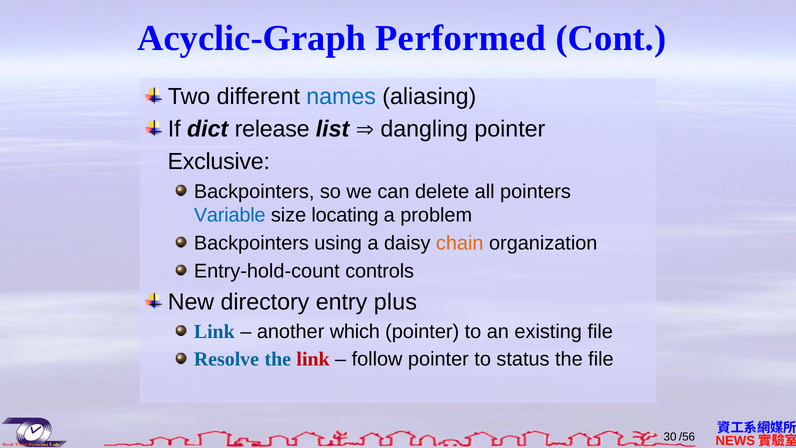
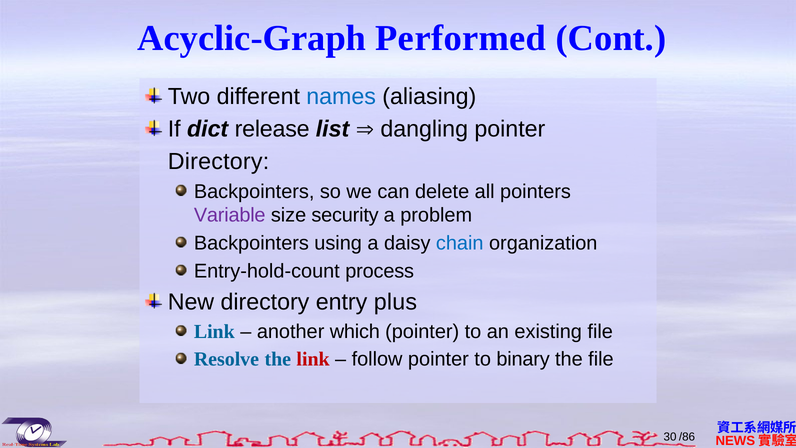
Exclusive: Exclusive -> Directory (219, 162)
Variable colour: blue -> purple (230, 215)
locating: locating -> security (345, 215)
chain colour: orange -> blue (460, 243)
controls: controls -> process (380, 271)
status: status -> binary (523, 359)
/56: /56 -> /86 (687, 437)
